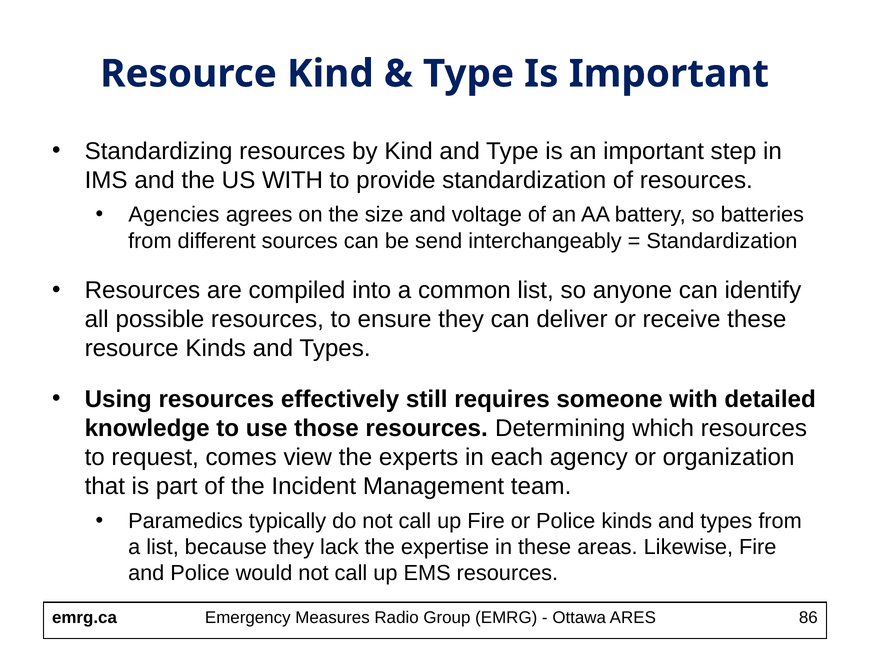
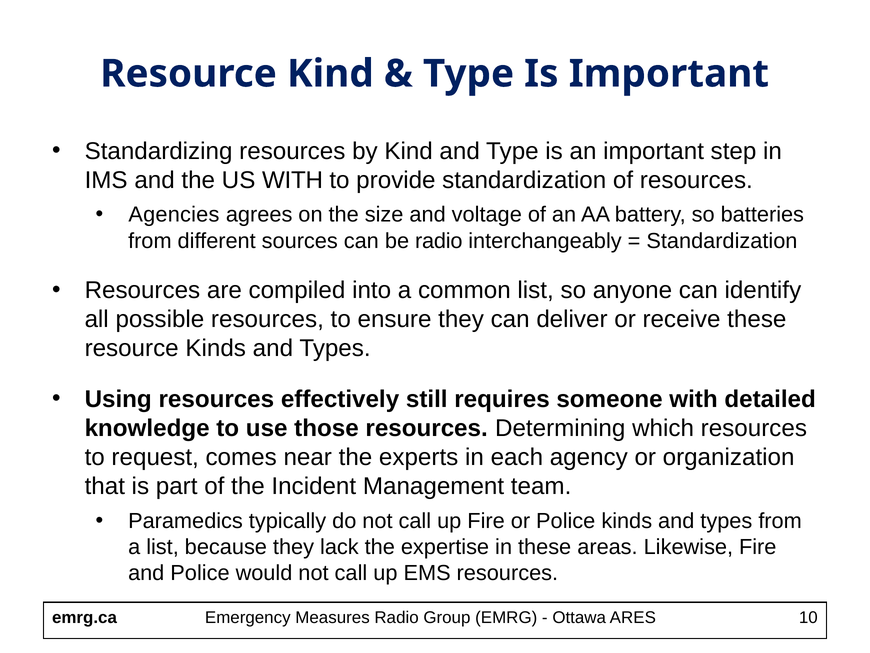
be send: send -> radio (439, 241)
view: view -> near (308, 457)
86: 86 -> 10 (808, 617)
